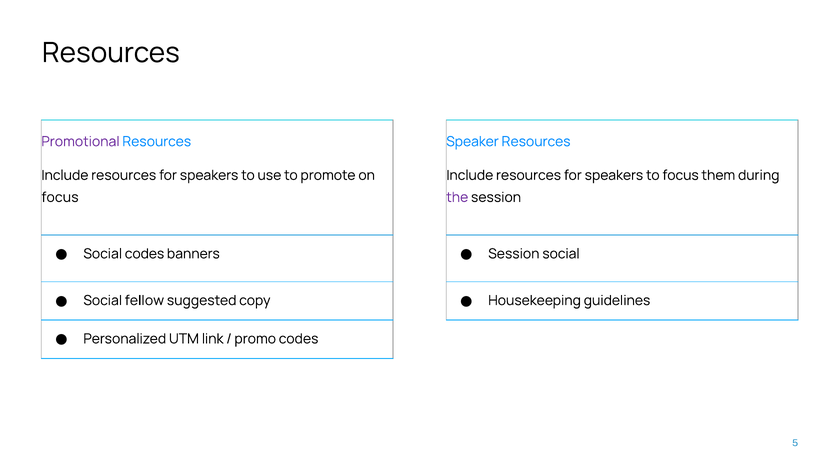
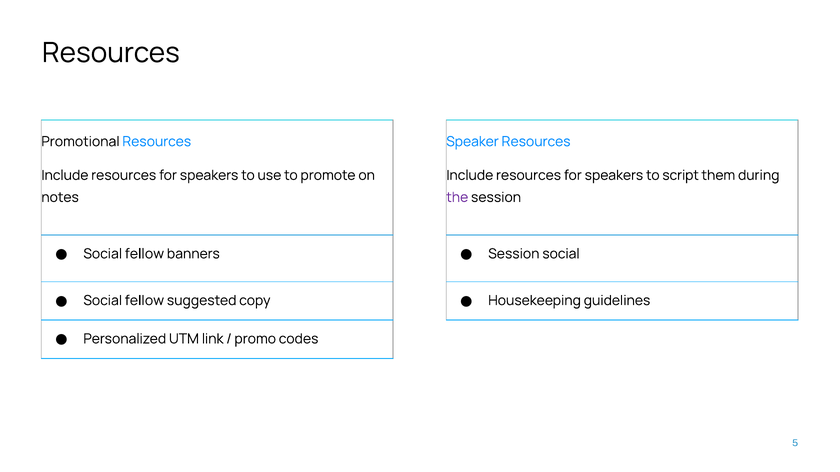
Promotional colour: purple -> black (80, 142)
to focus: focus -> script (681, 175)
focus: focus -> notes (60, 198)
codes: codes -> fellow (144, 254)
